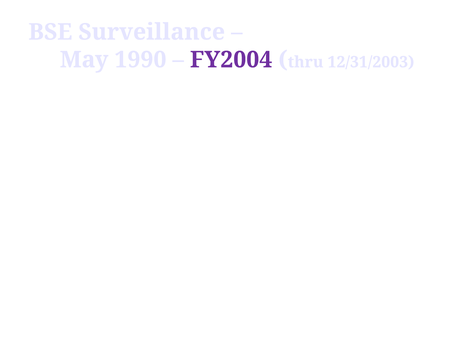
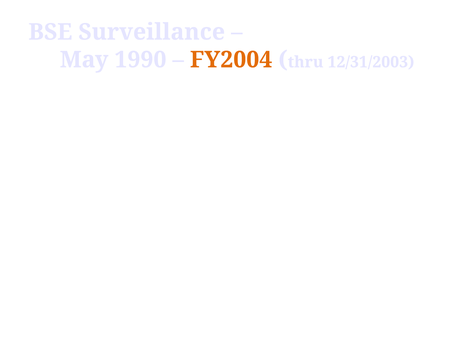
FY2004 colour: purple -> orange (231, 60)
